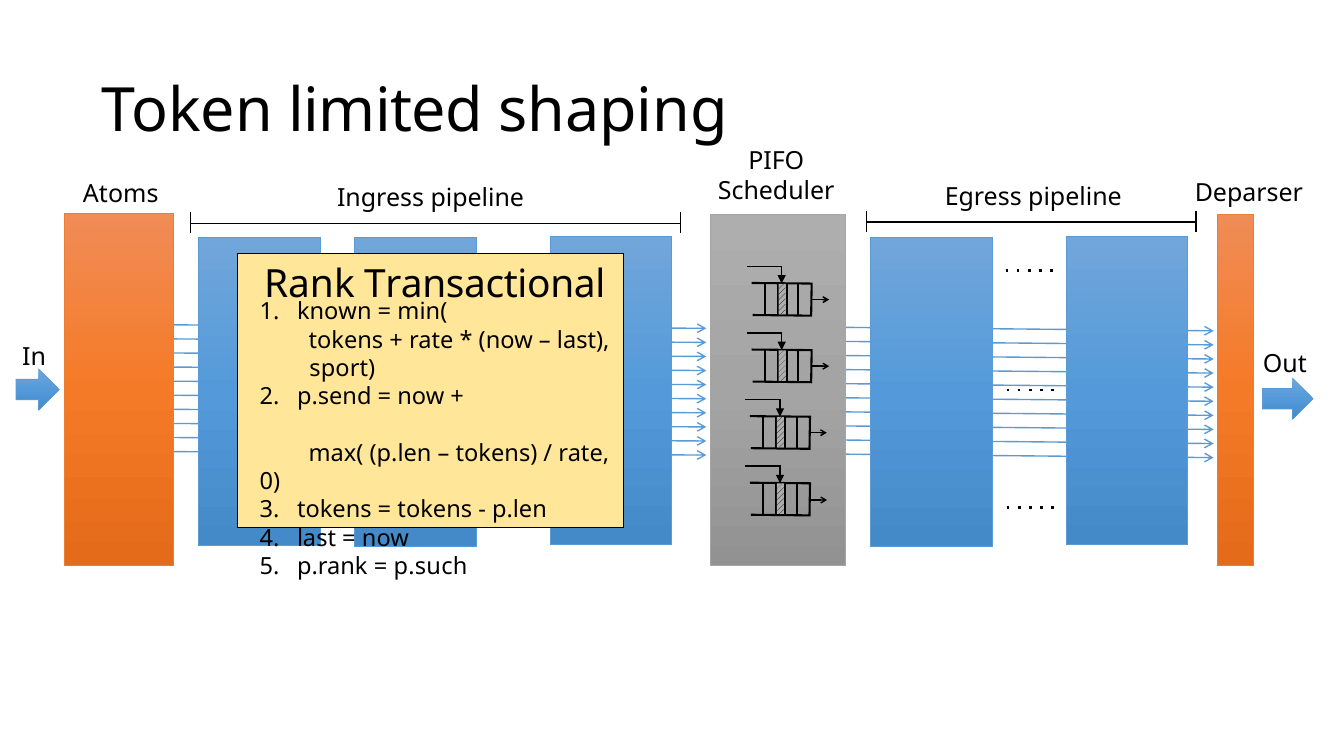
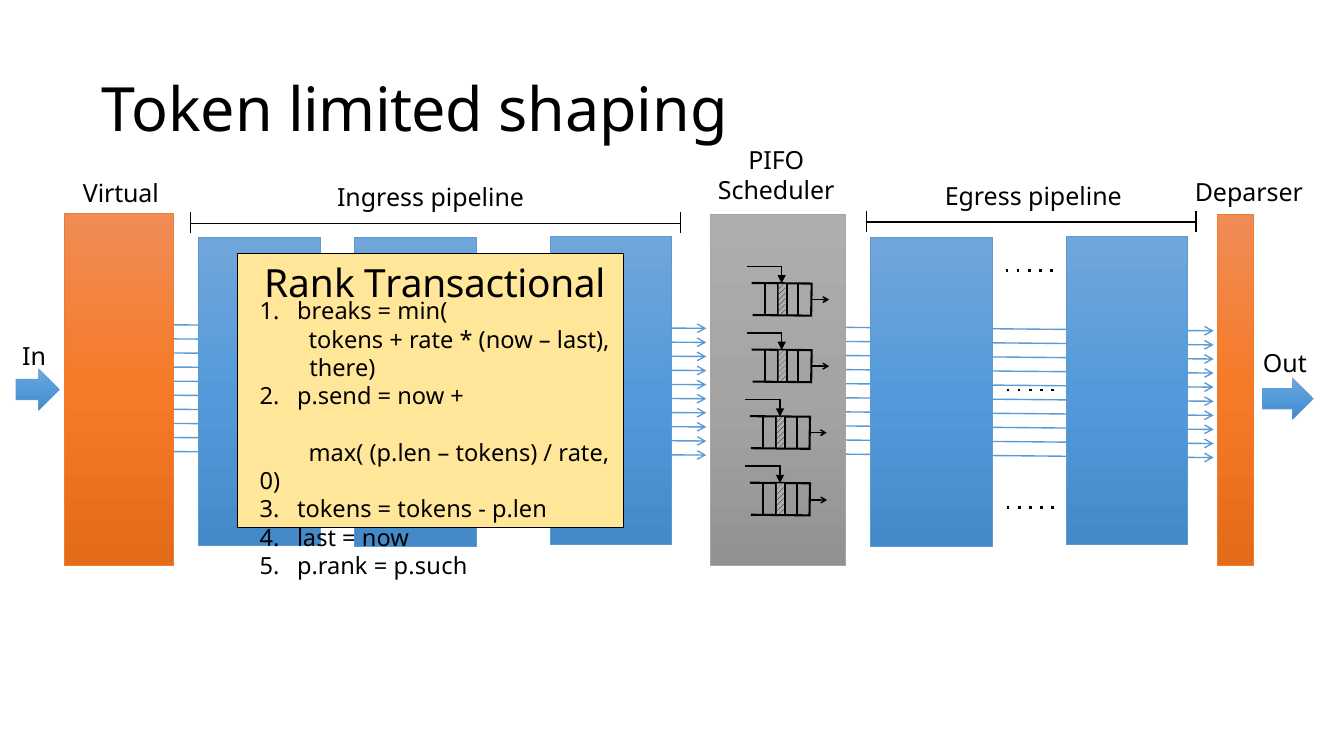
Atoms: Atoms -> Virtual (121, 195)
known: known -> breaks (334, 312)
sport: sport -> there (342, 369)
